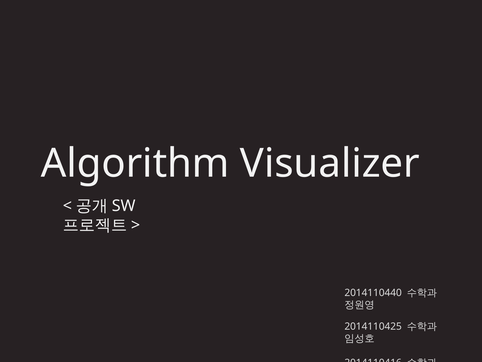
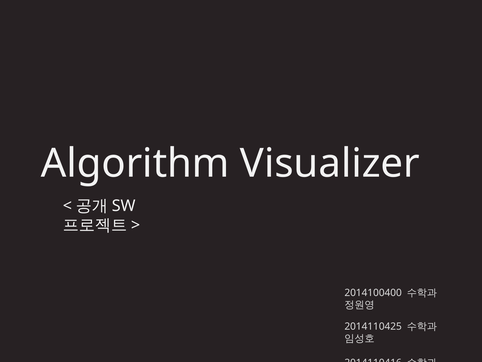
2014110440: 2014110440 -> 2014100400 (373, 292)
